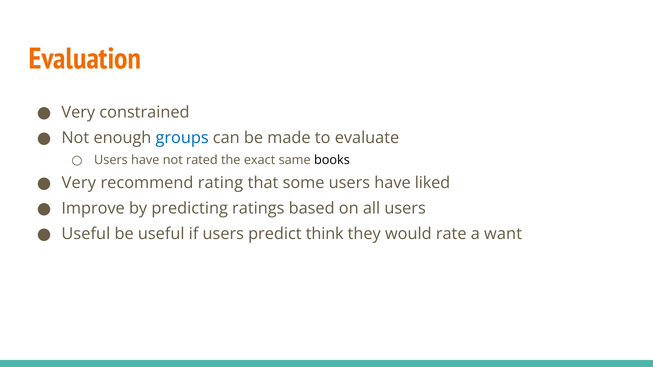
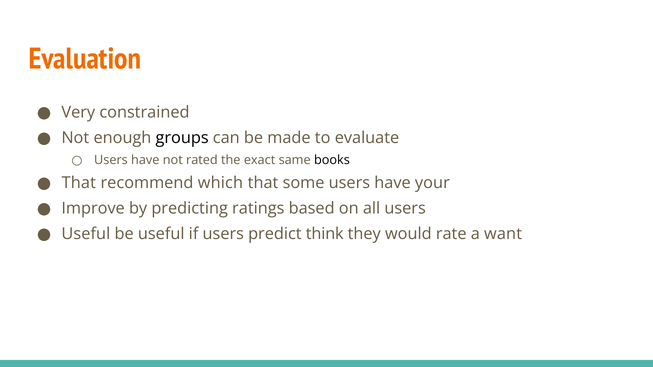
groups colour: blue -> black (182, 138)
Very: Very -> That (79, 183)
rating: rating -> which (220, 183)
liked: liked -> your (432, 183)
